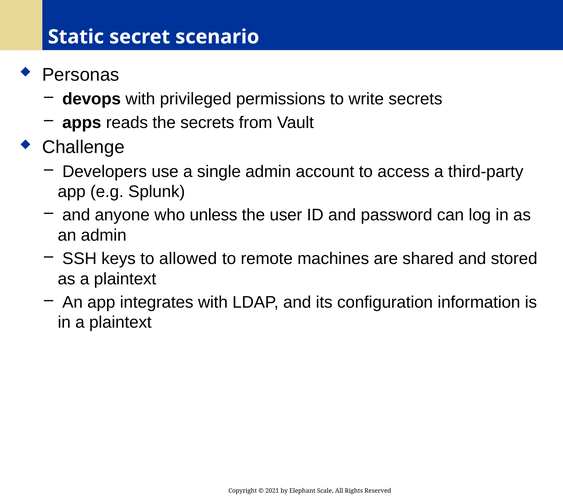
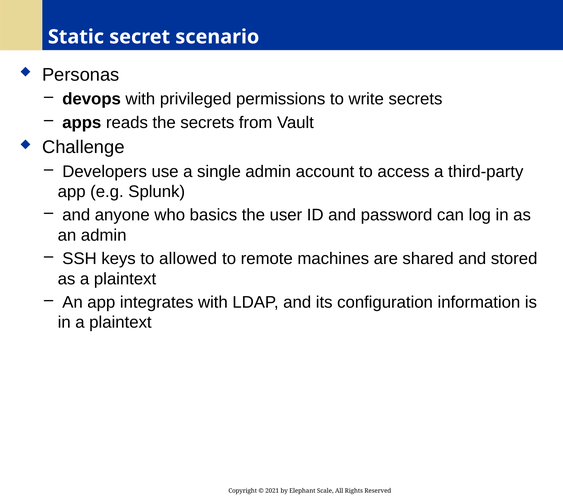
unless: unless -> basics (213, 215)
